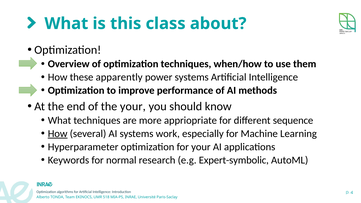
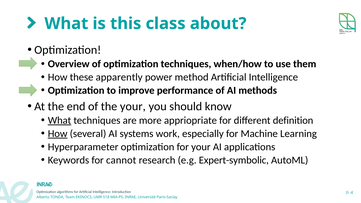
power systems: systems -> method (192, 77)
What underline: none -> present (60, 120)
sequence: sequence -> definition (293, 120)
normal: normal -> cannot (121, 160)
